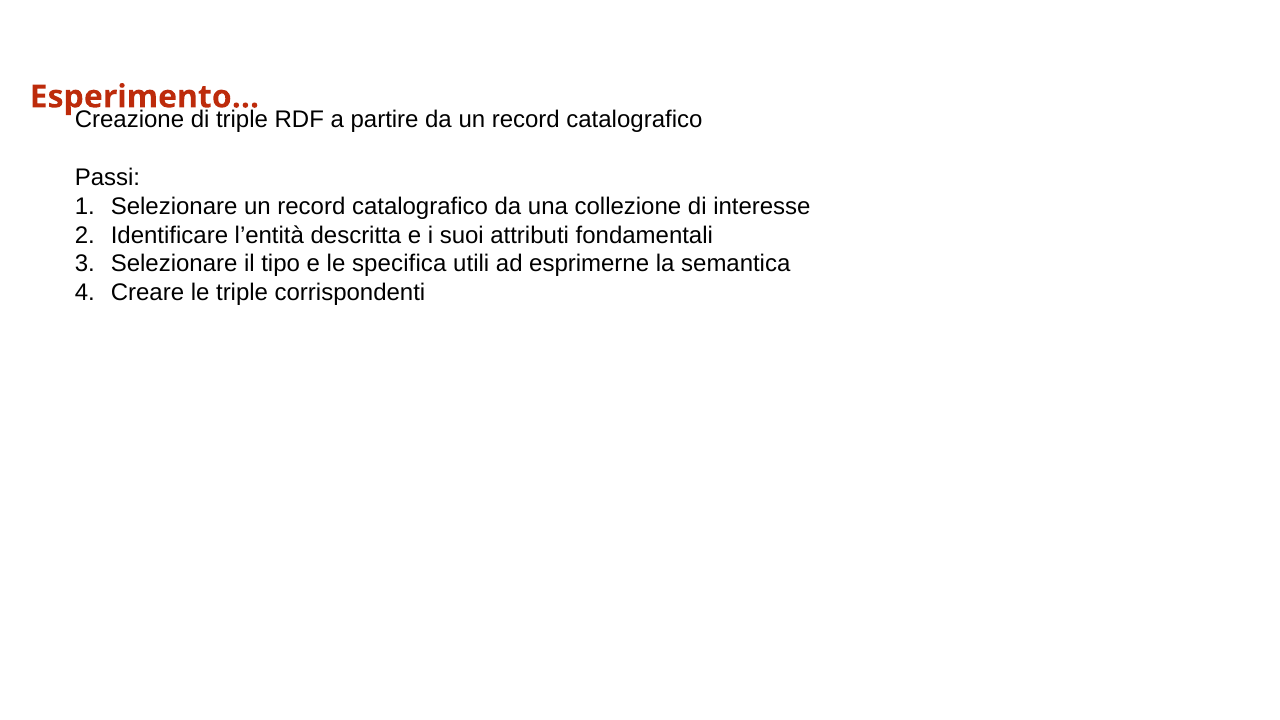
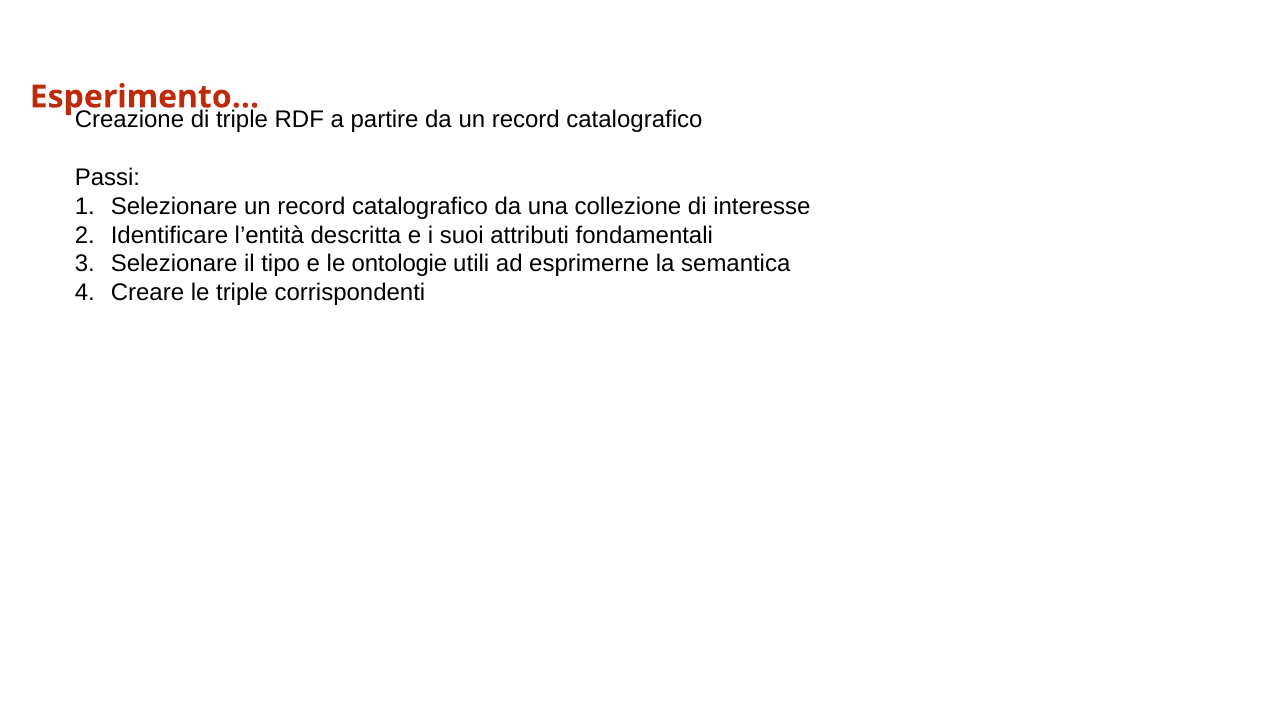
specifica: specifica -> ontologie (399, 264)
